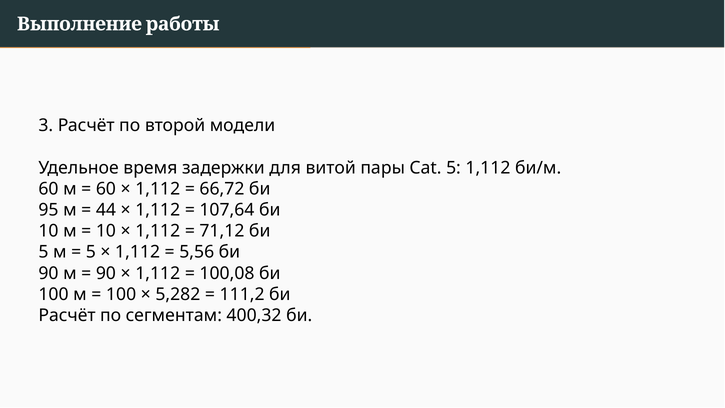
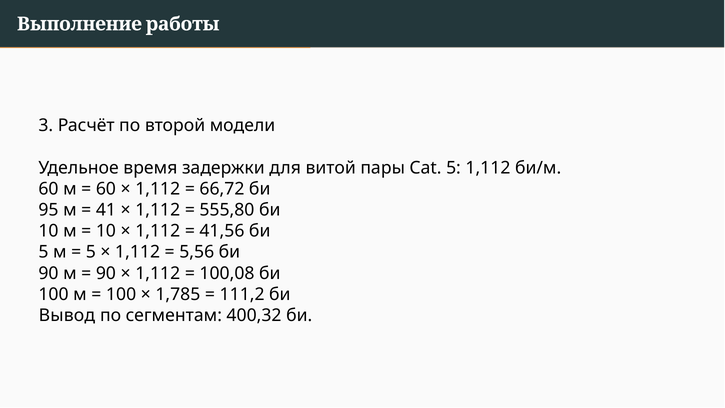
44: 44 -> 41 (106, 210)
107,64: 107,64 -> 555,80 (227, 210)
71,12: 71,12 -> 41,56 (222, 231)
5,282: 5,282 -> 1,785 (178, 294)
Расчёт: Расчёт -> Вывод (67, 315)
